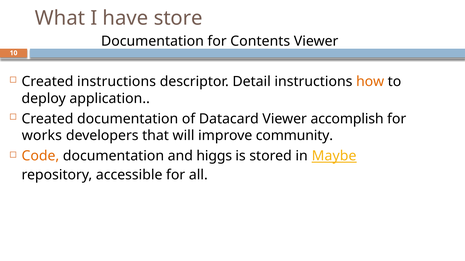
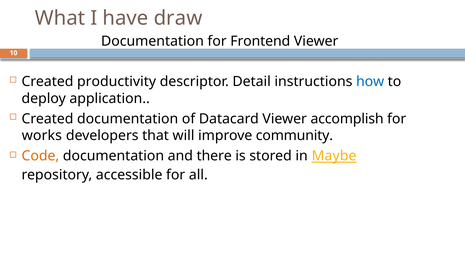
store: store -> draw (178, 18)
Contents: Contents -> Frontend (260, 41)
Created instructions: instructions -> productivity (117, 82)
how colour: orange -> blue (370, 82)
higgs: higgs -> there (214, 156)
